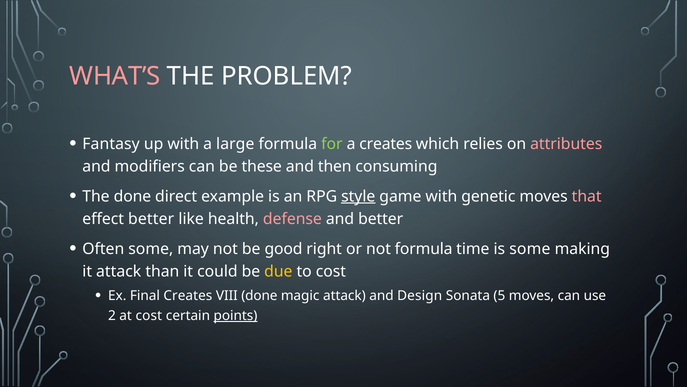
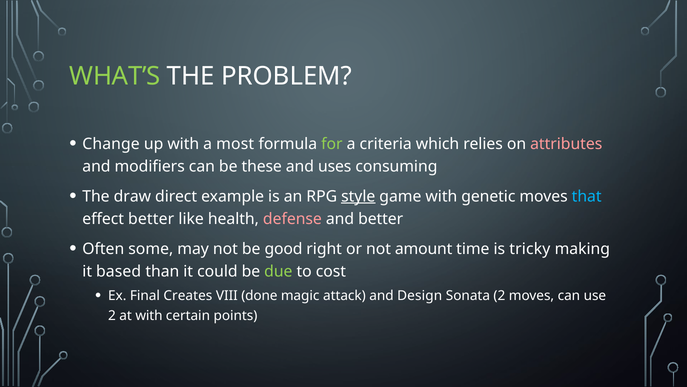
WHAT’S colour: pink -> light green (115, 76)
Fantasy: Fantasy -> Change (111, 144)
large: large -> most (235, 144)
a creates: creates -> criteria (386, 144)
then: then -> uses (335, 166)
The done: done -> draw (132, 196)
that colour: pink -> light blue (587, 196)
not formula: formula -> amount (424, 249)
is some: some -> tricky (530, 249)
it attack: attack -> based (119, 271)
due colour: yellow -> light green (278, 271)
Sonata 5: 5 -> 2 (499, 296)
at cost: cost -> with (149, 315)
points underline: present -> none (235, 315)
